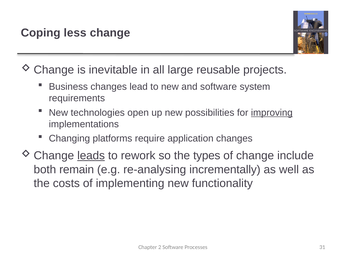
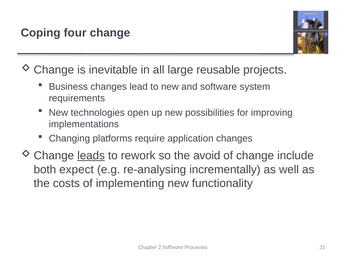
less: less -> four (75, 33)
improving underline: present -> none (272, 113)
types: types -> avoid (207, 156)
remain: remain -> expect (77, 170)
